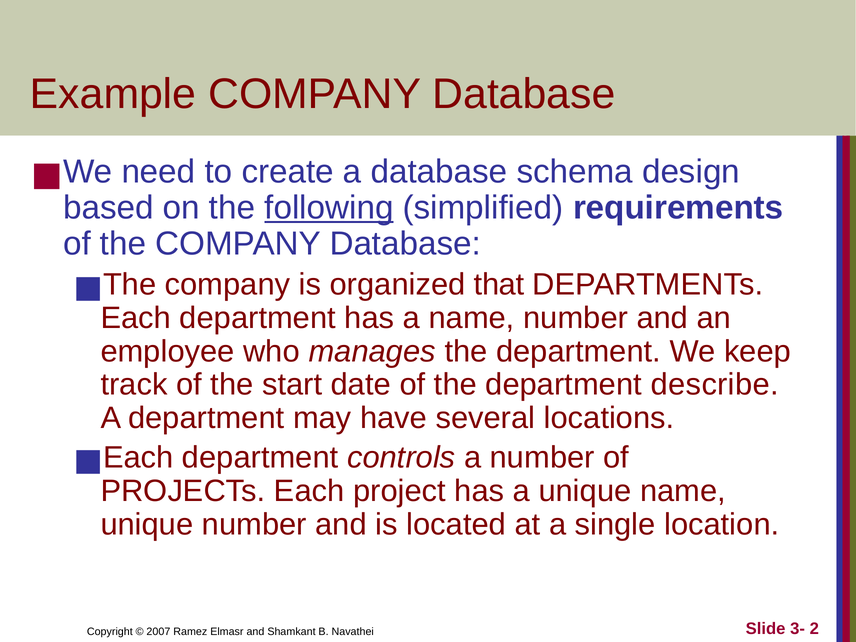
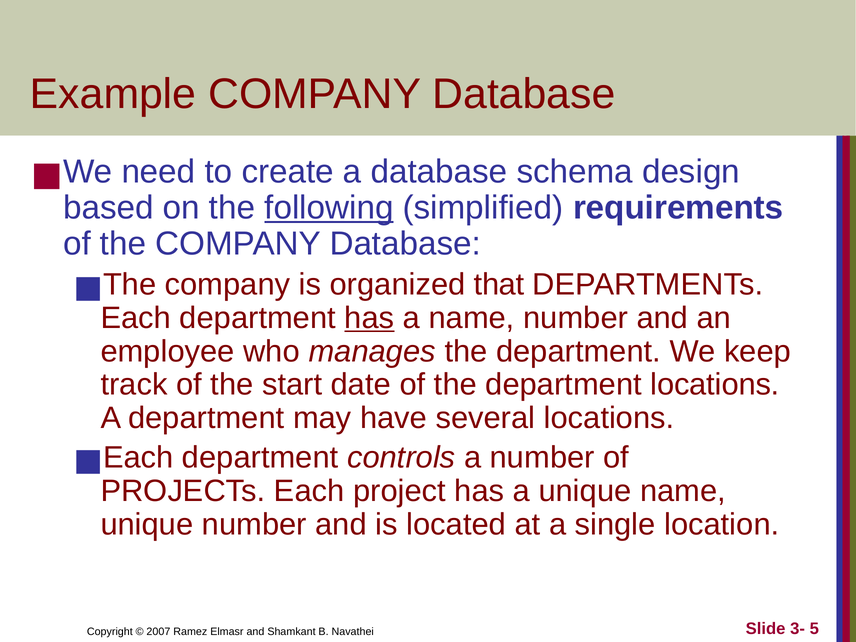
has underline: none -> present (369, 318)
department describe: describe -> locations (715, 385)
2: 2 -> 5 (814, 629)
